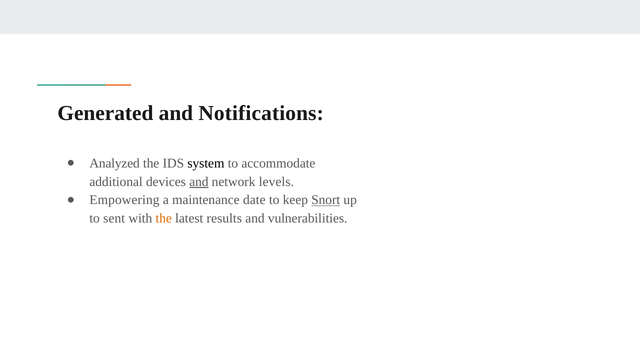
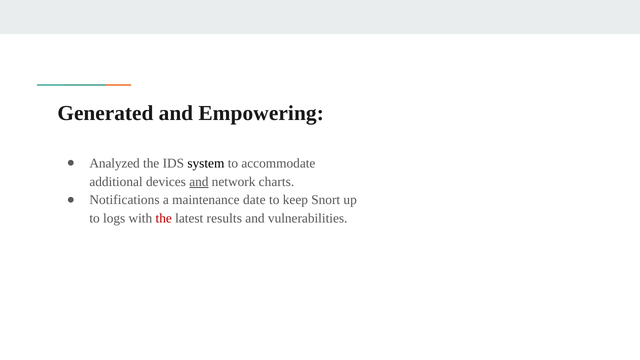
Notifications: Notifications -> Empowering (261, 113)
levels: levels -> charts (276, 182)
Empowering: Empowering -> Notifications (125, 200)
Snort underline: present -> none (326, 200)
sent: sent -> logs (114, 218)
the colour: orange -> red (164, 218)
